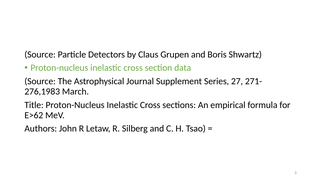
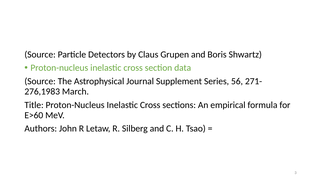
27: 27 -> 56 (237, 81)
E>62: E>62 -> E>60 (34, 115)
